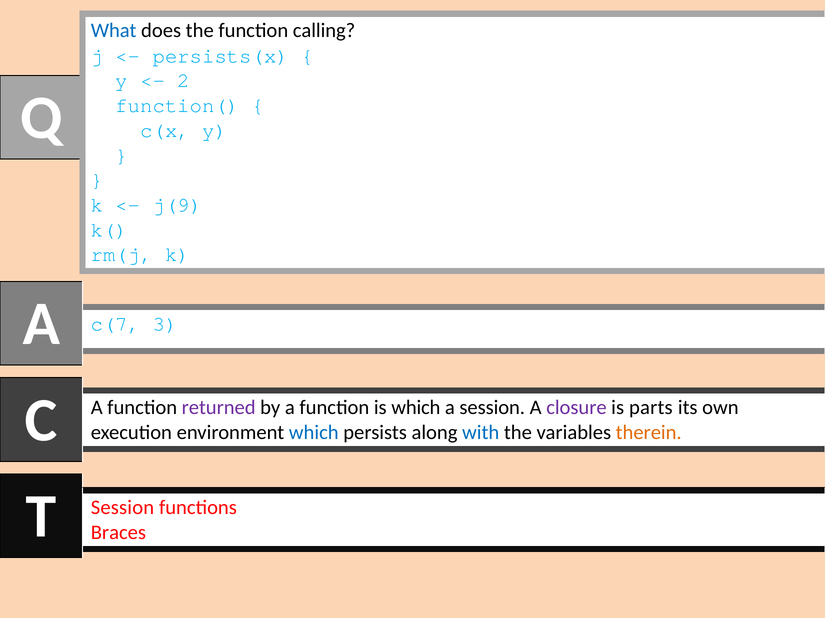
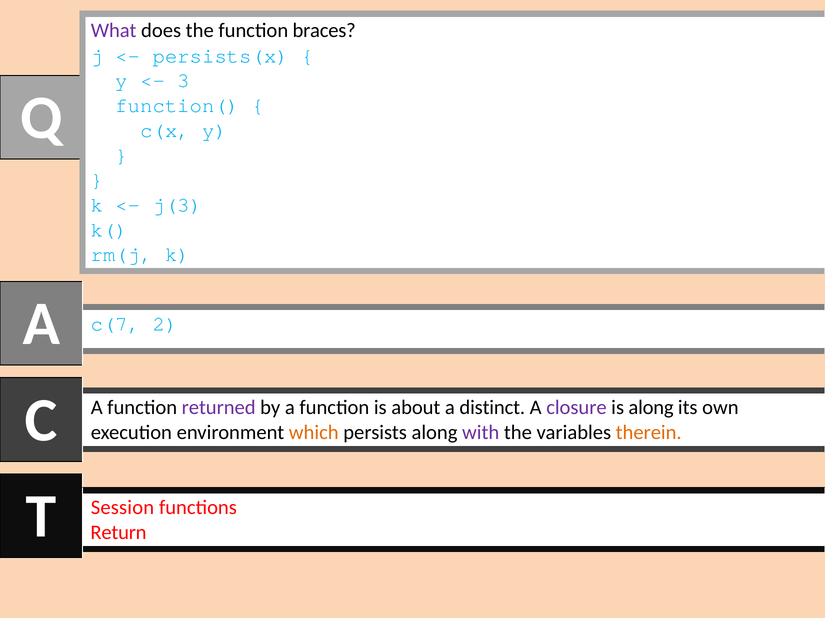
What colour: blue -> purple (114, 31)
calling: calling -> braces (324, 31)
2: 2 -> 3 (184, 81)
j(9: j(9 -> j(3 (177, 205)
3: 3 -> 2 (165, 325)
is which: which -> about (416, 408)
a session: session -> distinct (492, 408)
is parts: parts -> along (651, 408)
which colour: blue -> orange (314, 433)
with colour: blue -> purple (481, 433)
Braces: Braces -> Return (119, 533)
